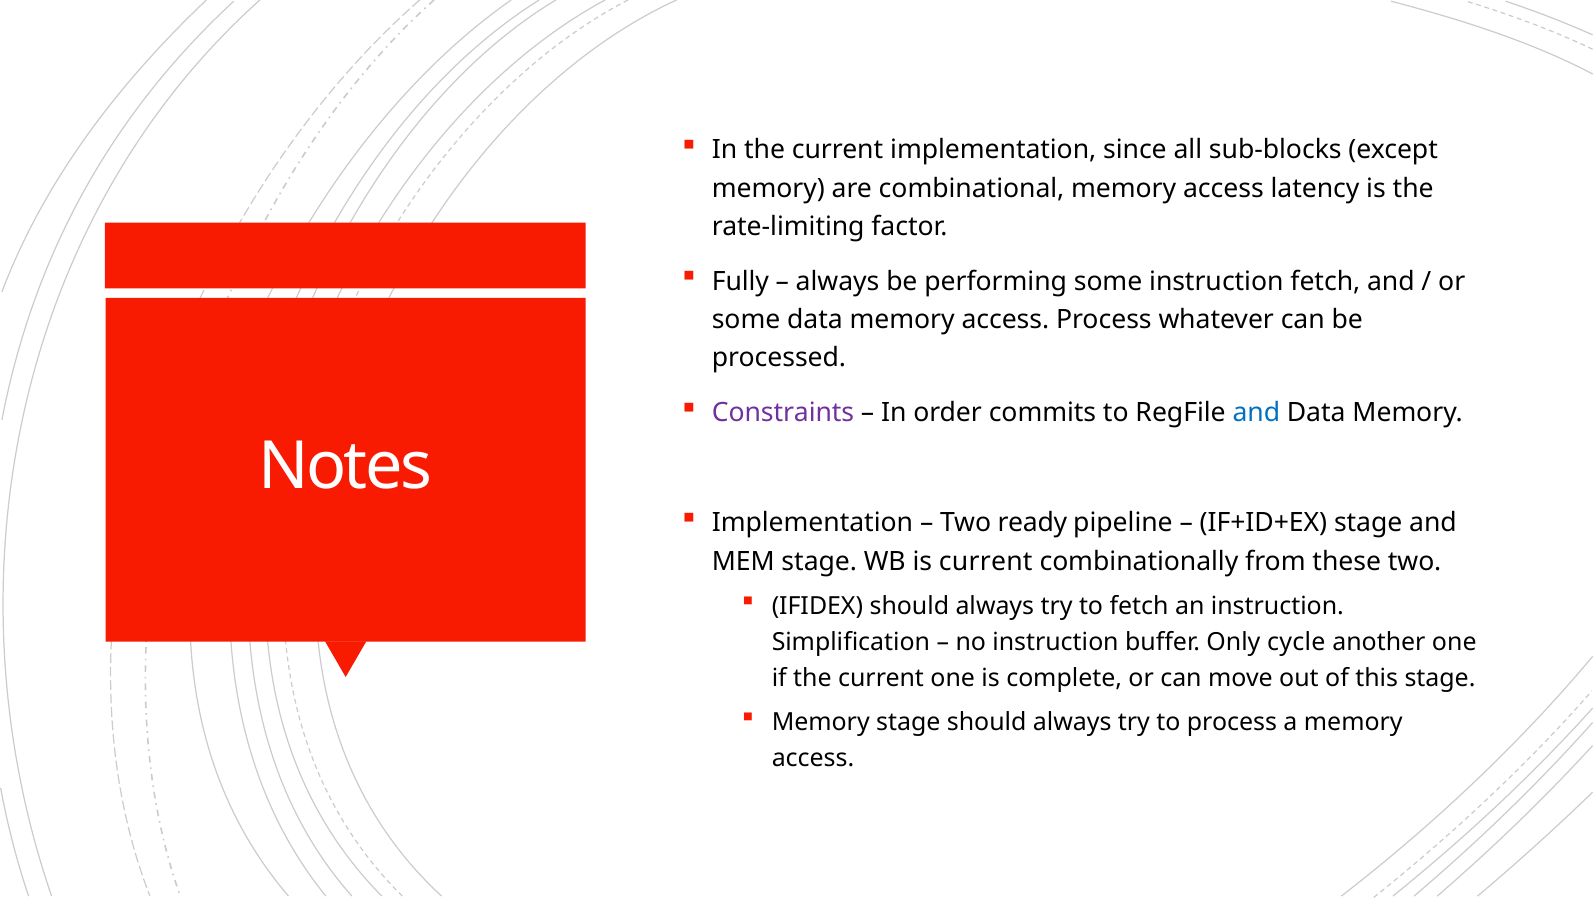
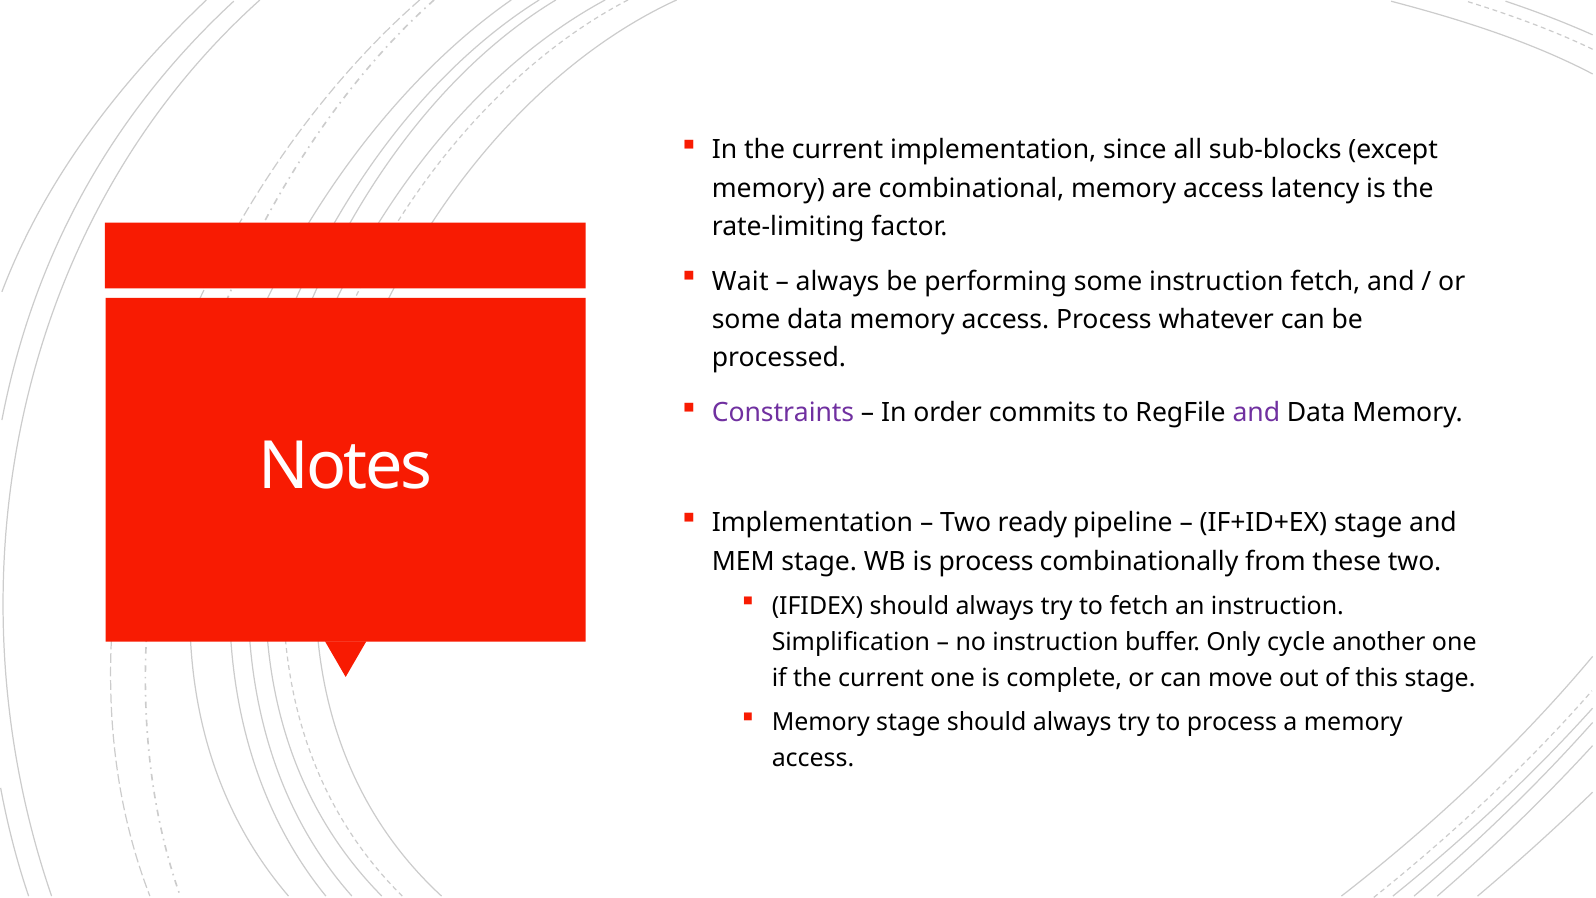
Fully: Fully -> Wait (740, 282)
and colour: blue -> purple (1256, 413)
is current: current -> process (986, 561)
